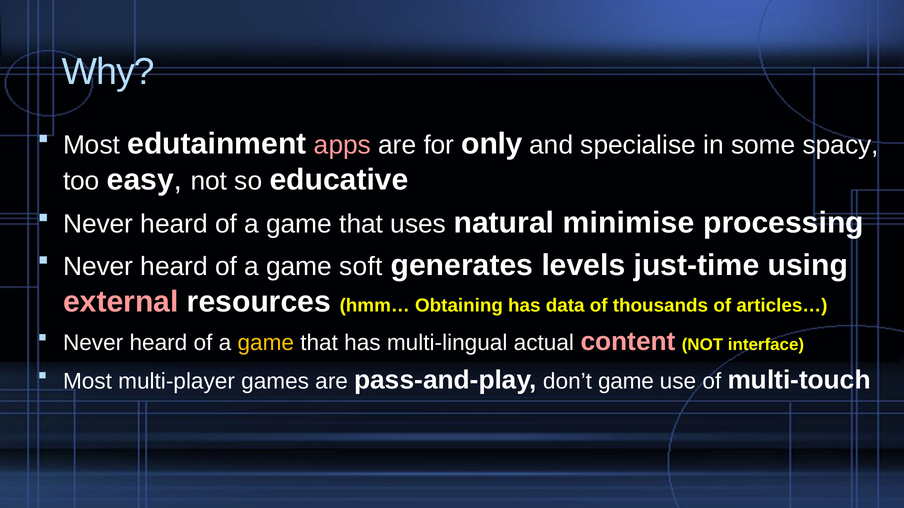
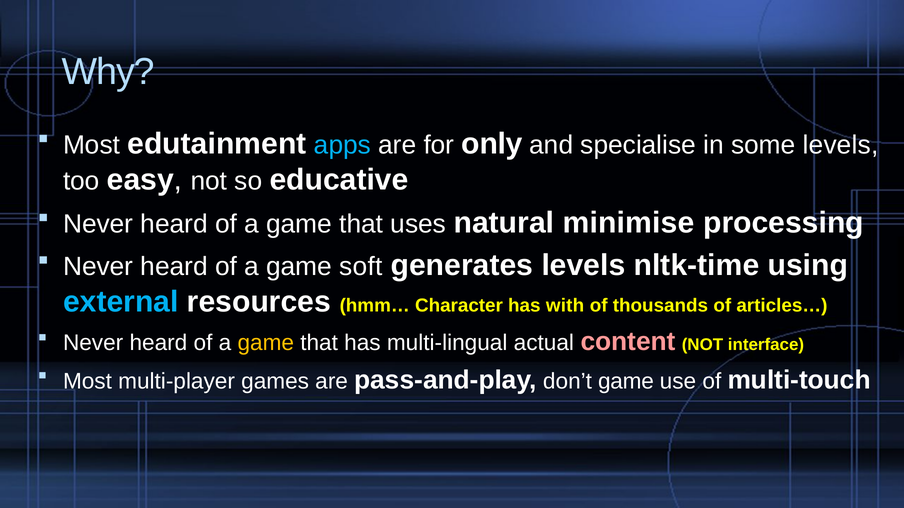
apps colour: pink -> light blue (342, 145)
some spacy: spacy -> levels (841, 145)
just-time: just-time -> nltk-time (696, 266)
external colour: pink -> light blue (121, 302)
Obtaining: Obtaining -> Character (459, 306)
data: data -> with (565, 306)
